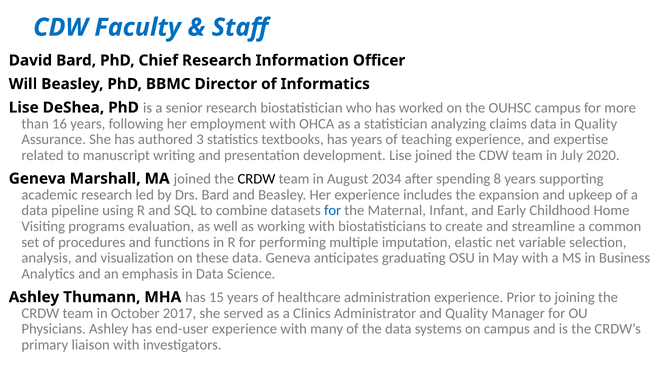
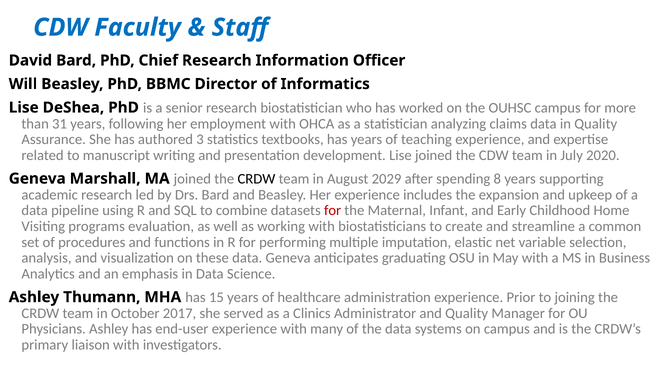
16: 16 -> 31 (60, 124)
2034: 2034 -> 2029 (387, 179)
for colour: blue -> red (333, 211)
